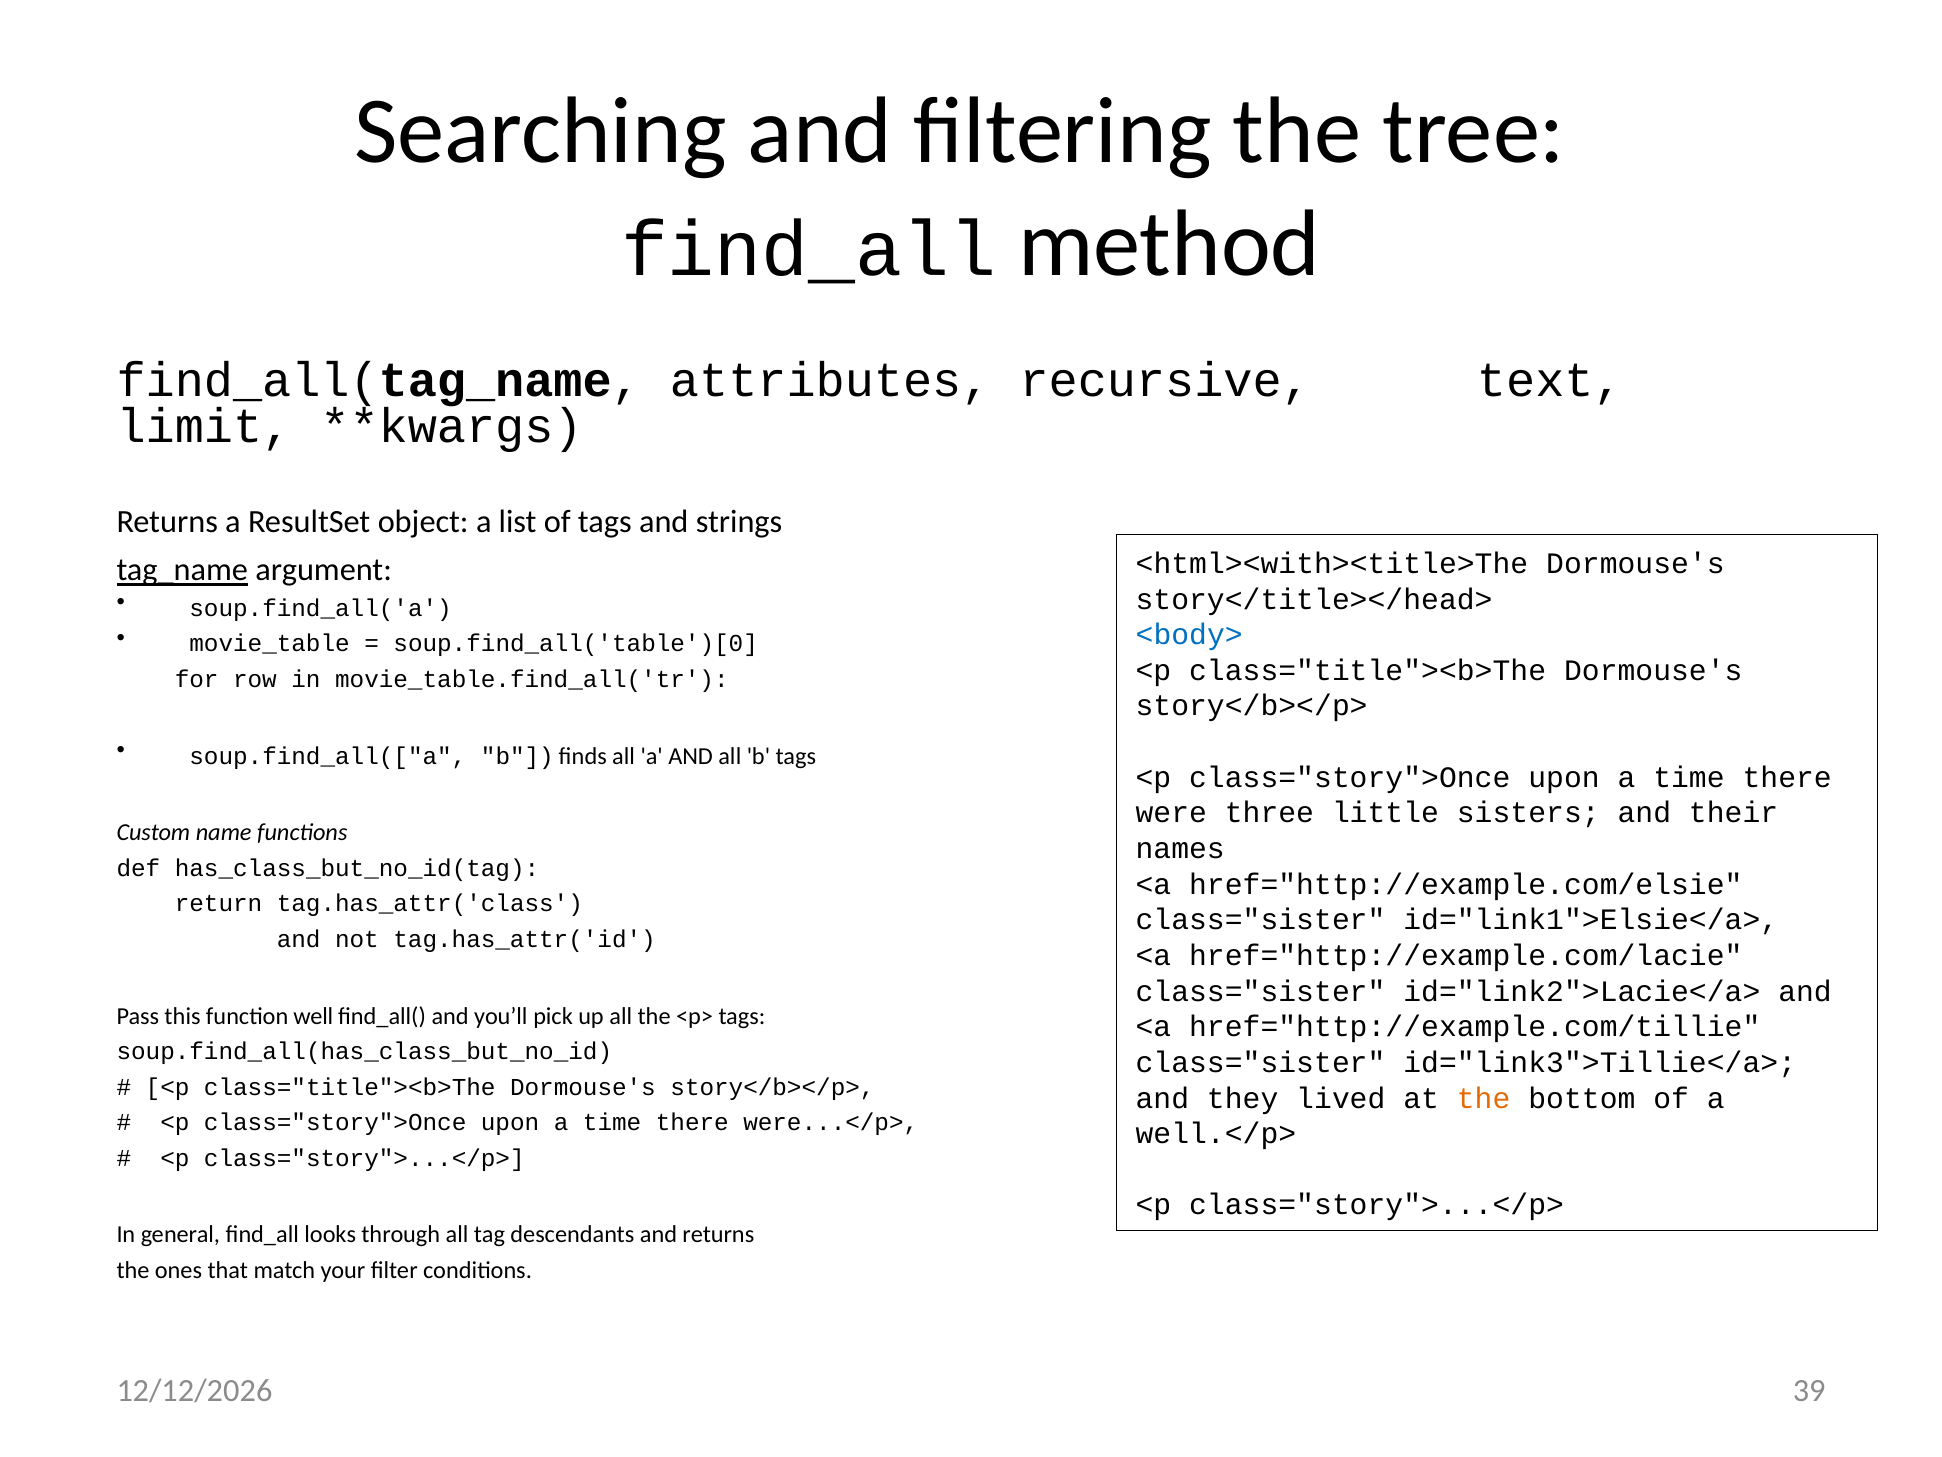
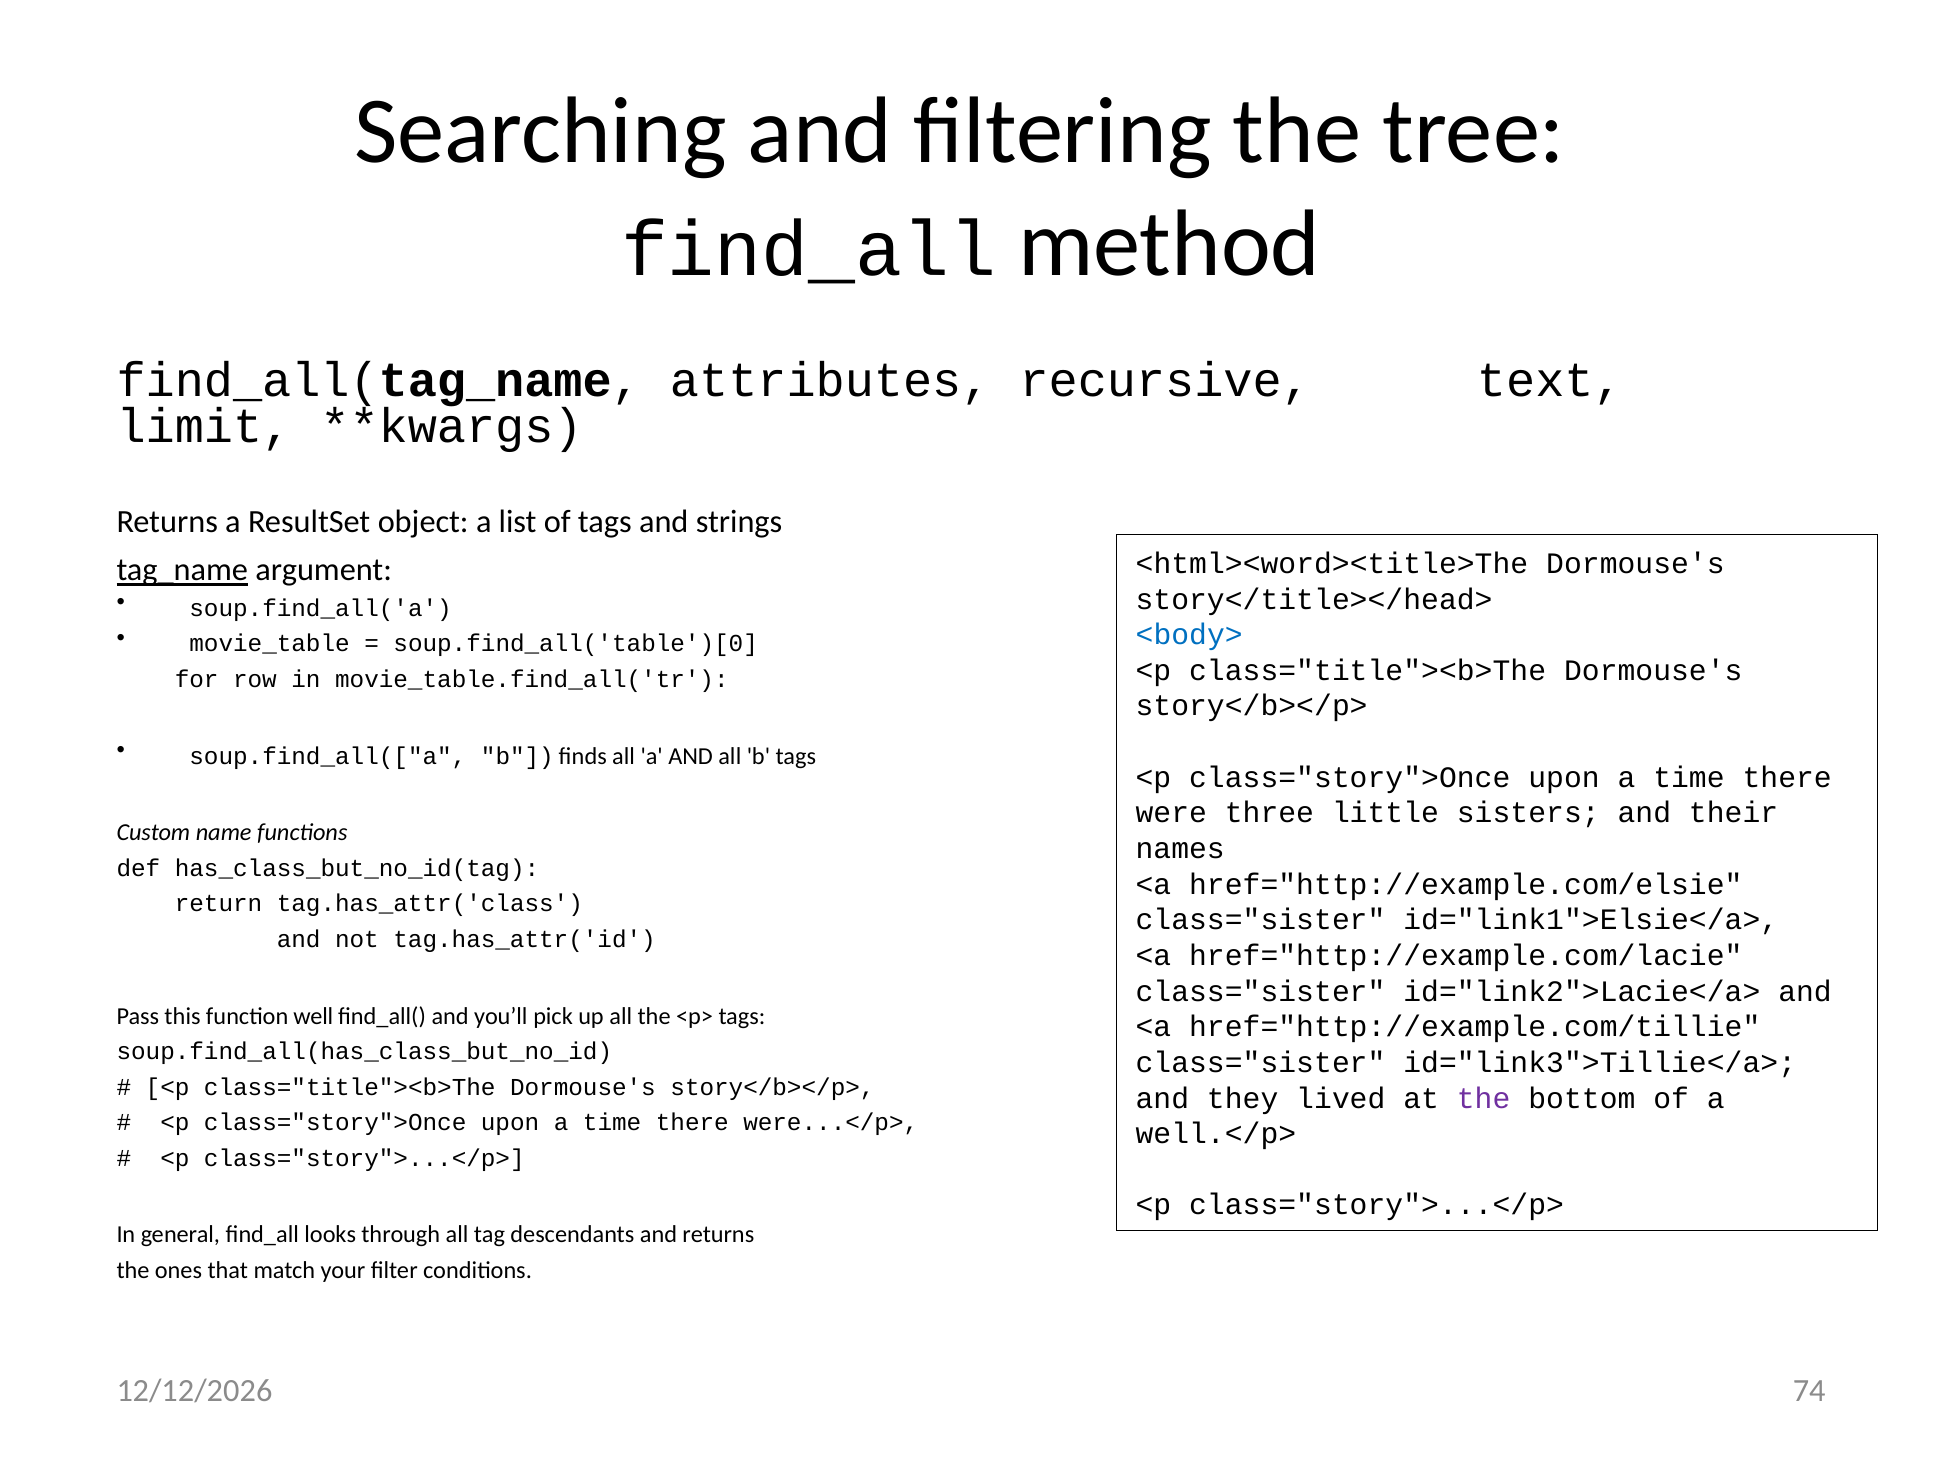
<html><with><title>The: <html><with><title>The -> <html><word><title>The (1332, 563)
the colour: orange -> purple (1484, 1098)
39: 39 -> 74 (1809, 1391)
